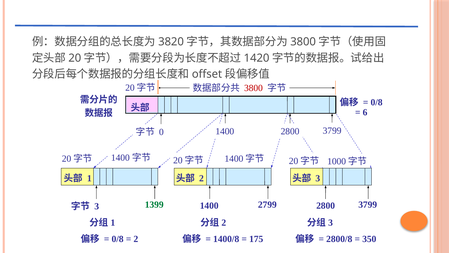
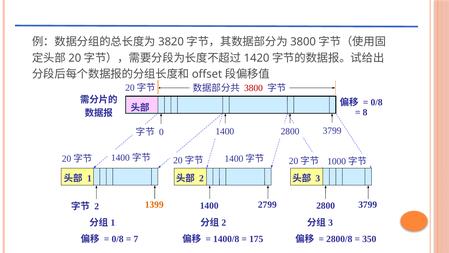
6: 6 -> 8 (365, 112)
1399 colour: green -> orange (154, 205)
3: 3 -> 2 (97, 206)
2: 2 -> 7 (136, 239)
